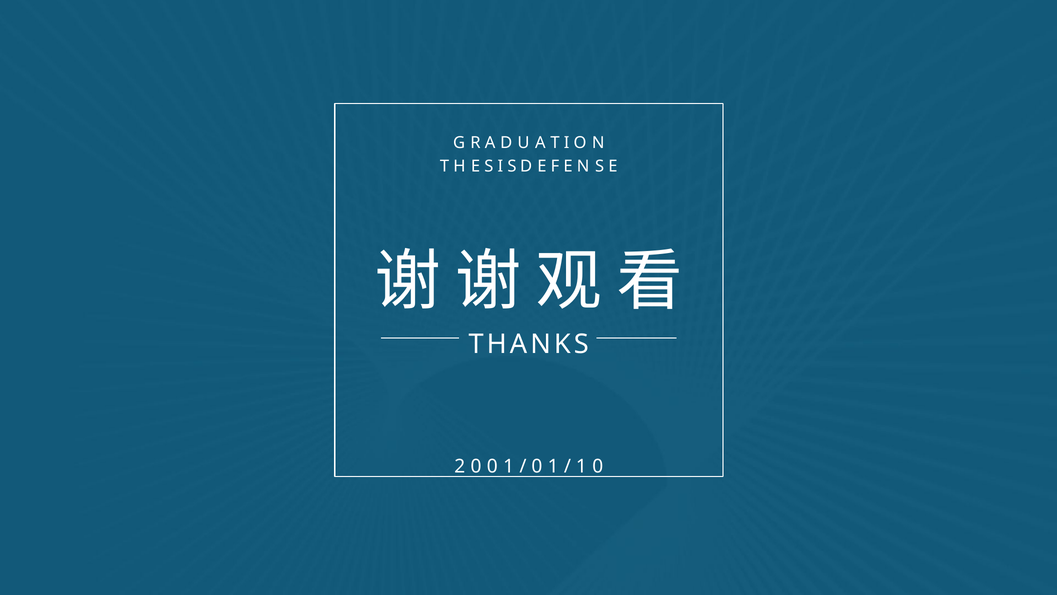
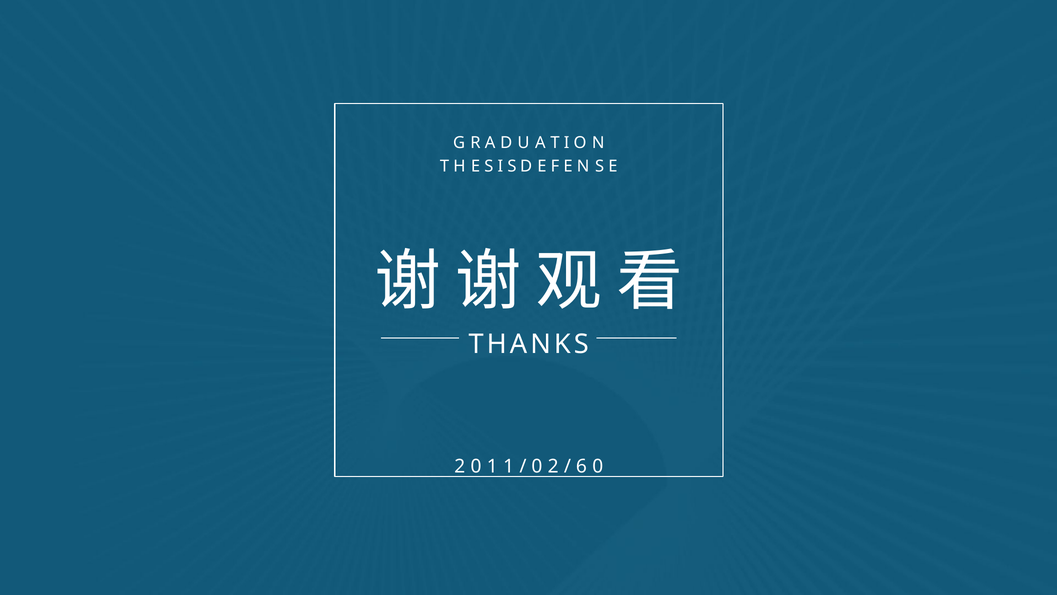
0 0: 0 -> 1 (492, 466)
1: 1 -> 2 (553, 466)
1: 1 -> 6 (581, 466)
